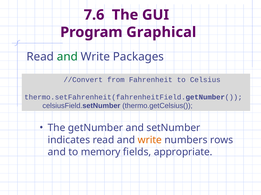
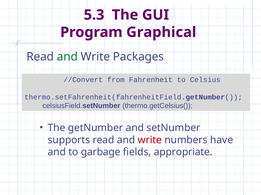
7.6: 7.6 -> 5.3 (94, 15)
indicates: indicates -> supports (69, 140)
write colour: orange -> red (150, 140)
rows: rows -> have (222, 140)
memory: memory -> garbage (101, 153)
